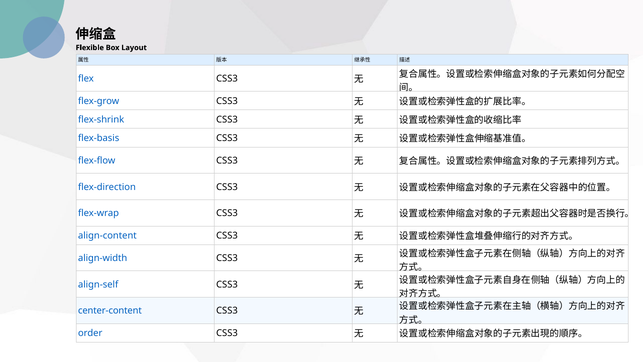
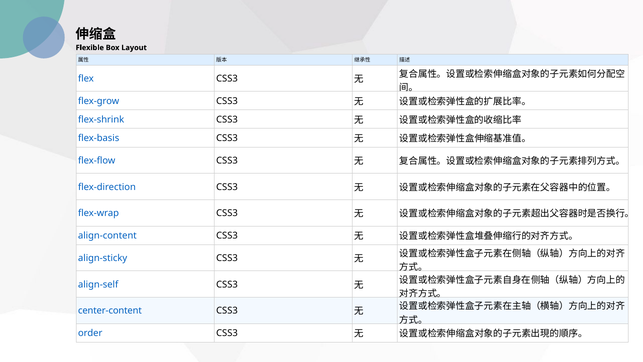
align-width: align-width -> align-sticky (103, 258)
